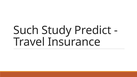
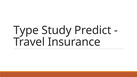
Such: Such -> Type (26, 30)
